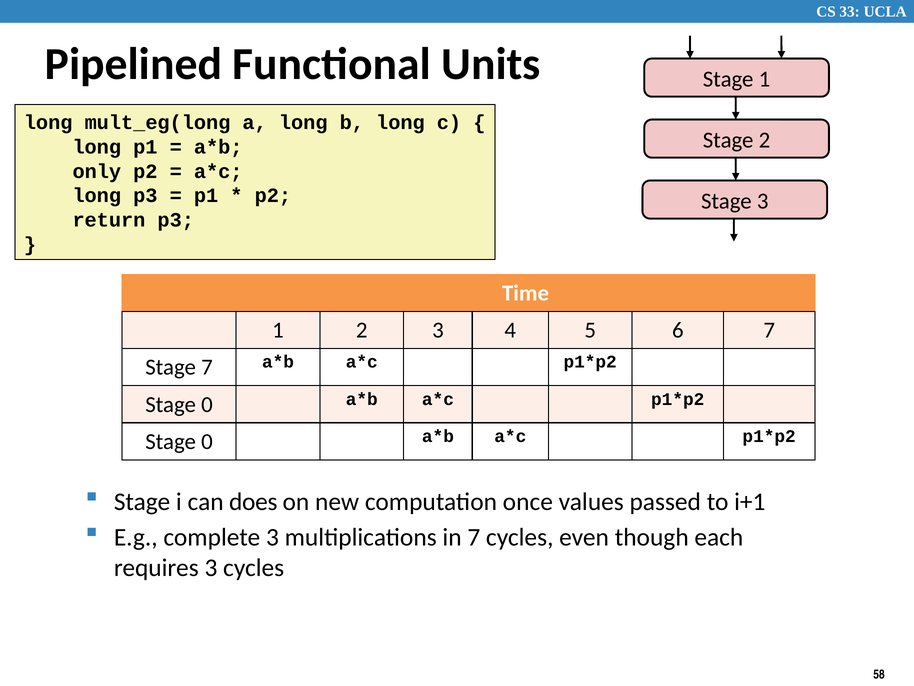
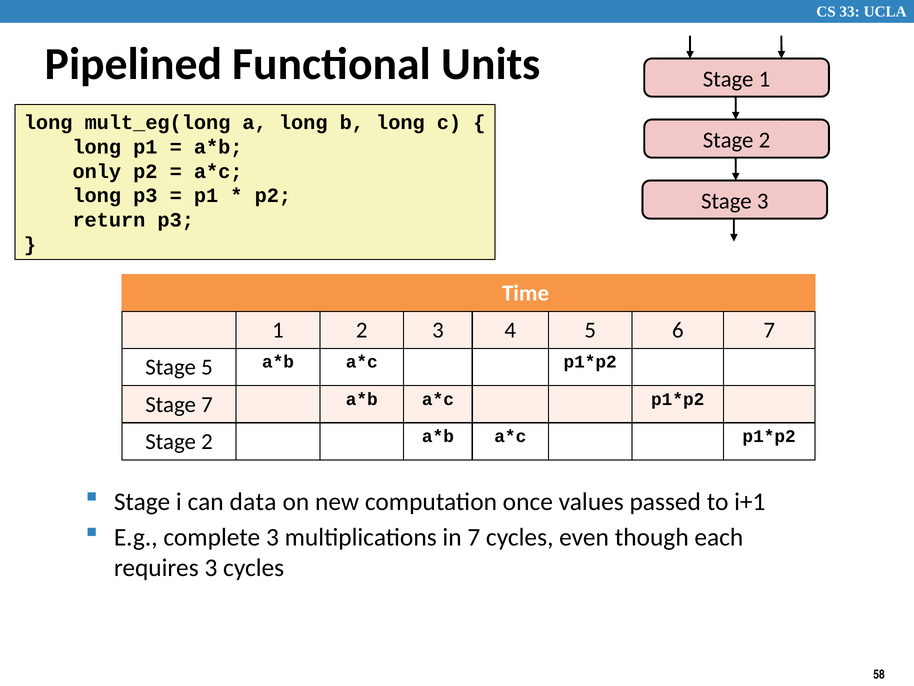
Stage 7: 7 -> 5 (207, 367)
0: 0 -> 7 (207, 404)
0: 0 -> 2 (207, 441)
does: does -> data (253, 501)
